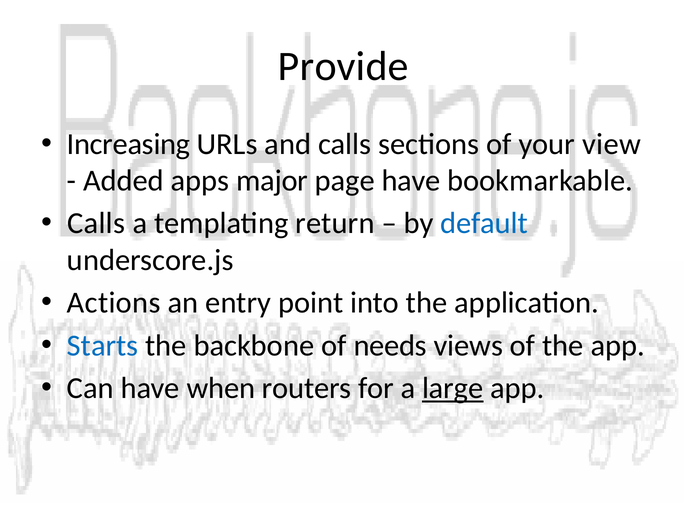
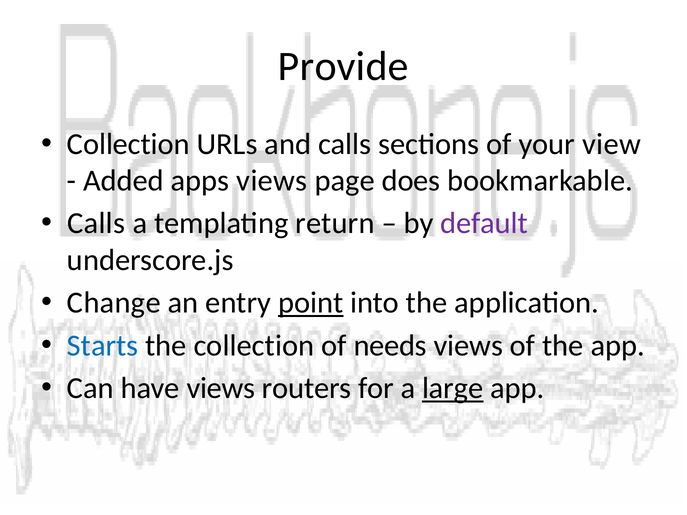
Increasing: Increasing -> Collection (128, 144)
apps major: major -> views (272, 181)
page have: have -> does (411, 181)
default colour: blue -> purple (484, 224)
Actions: Actions -> Change (114, 303)
point underline: none -> present (311, 303)
the backbone: backbone -> collection (254, 346)
have when: when -> views (221, 388)
